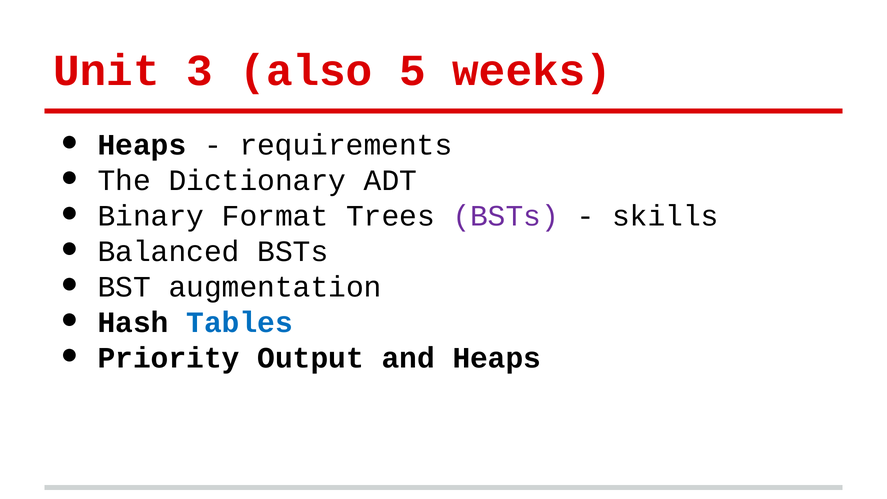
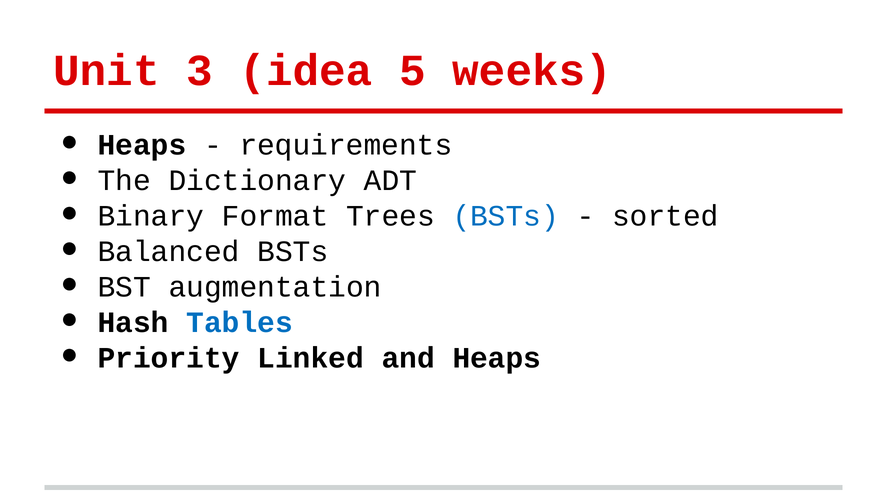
also: also -> idea (306, 71)
BSTs colour: purple -> blue (506, 216)
skills: skills -> sorted (665, 216)
Output: Output -> Linked (311, 358)
